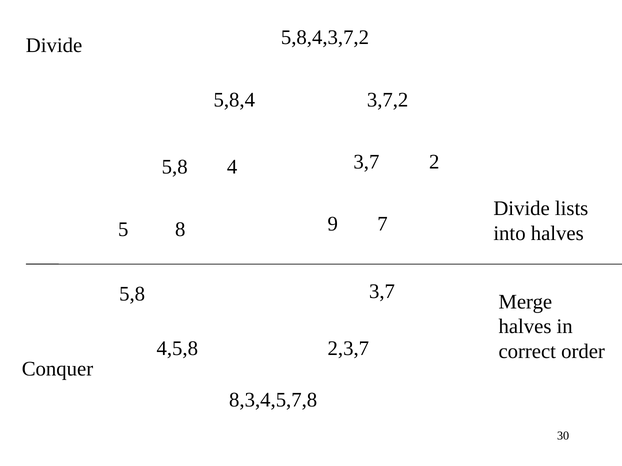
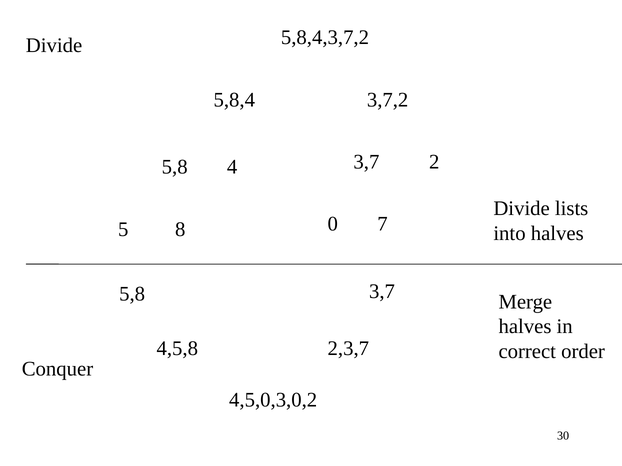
9: 9 -> 0 (333, 224)
8,3,4,5,7,8: 8,3,4,5,7,8 -> 4,5,0,3,0,2 (273, 400)
